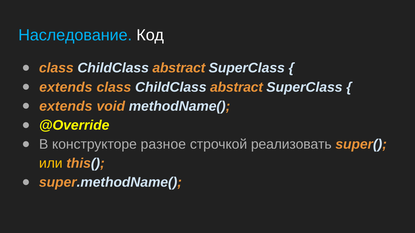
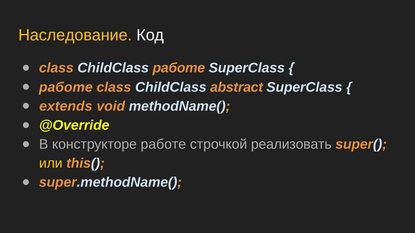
Наследование colour: light blue -> yellow (75, 35)
abstract: abstract -> работе (179, 68)
extends: extends -> работе (66, 87)
конструкторе разное: разное -> работе (163, 145)
